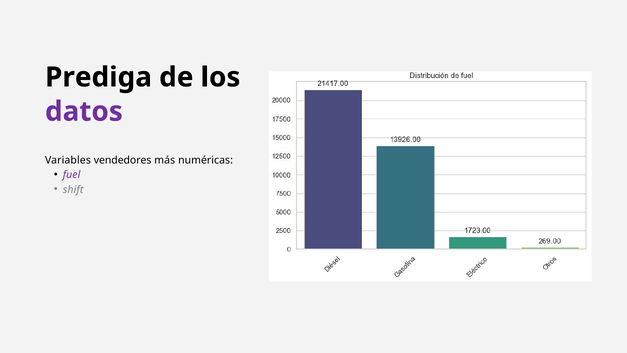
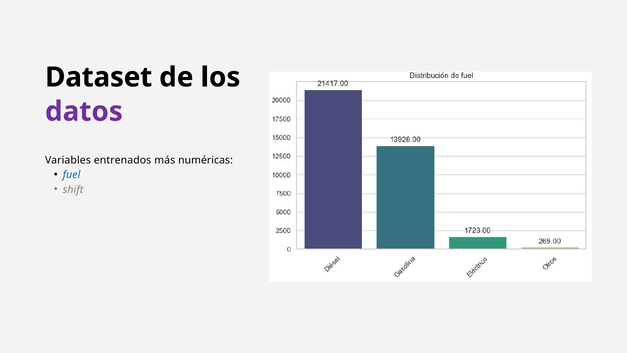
Prediga: Prediga -> Dataset (99, 77)
vendedores: vendedores -> entrenados (123, 160)
fuel colour: purple -> blue (72, 175)
